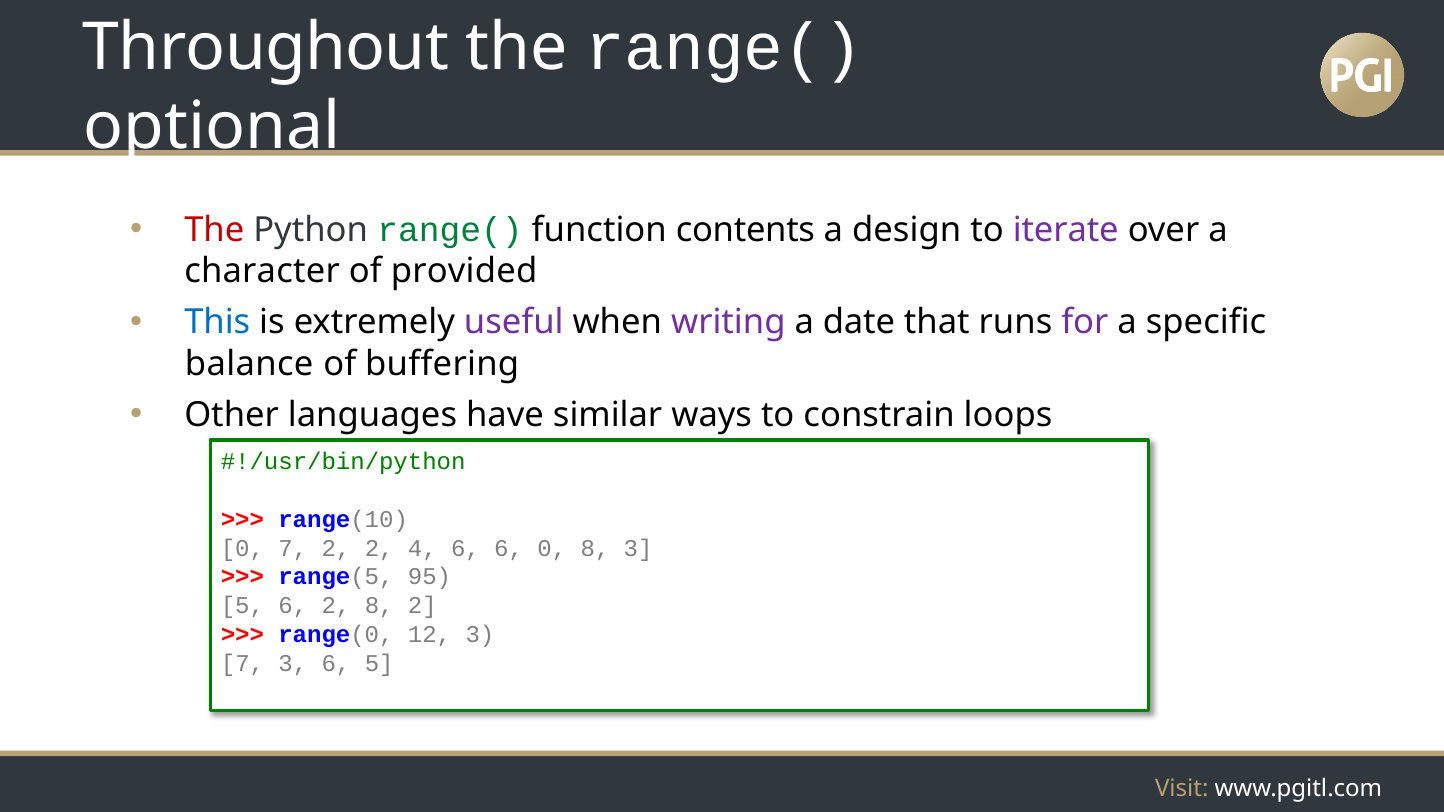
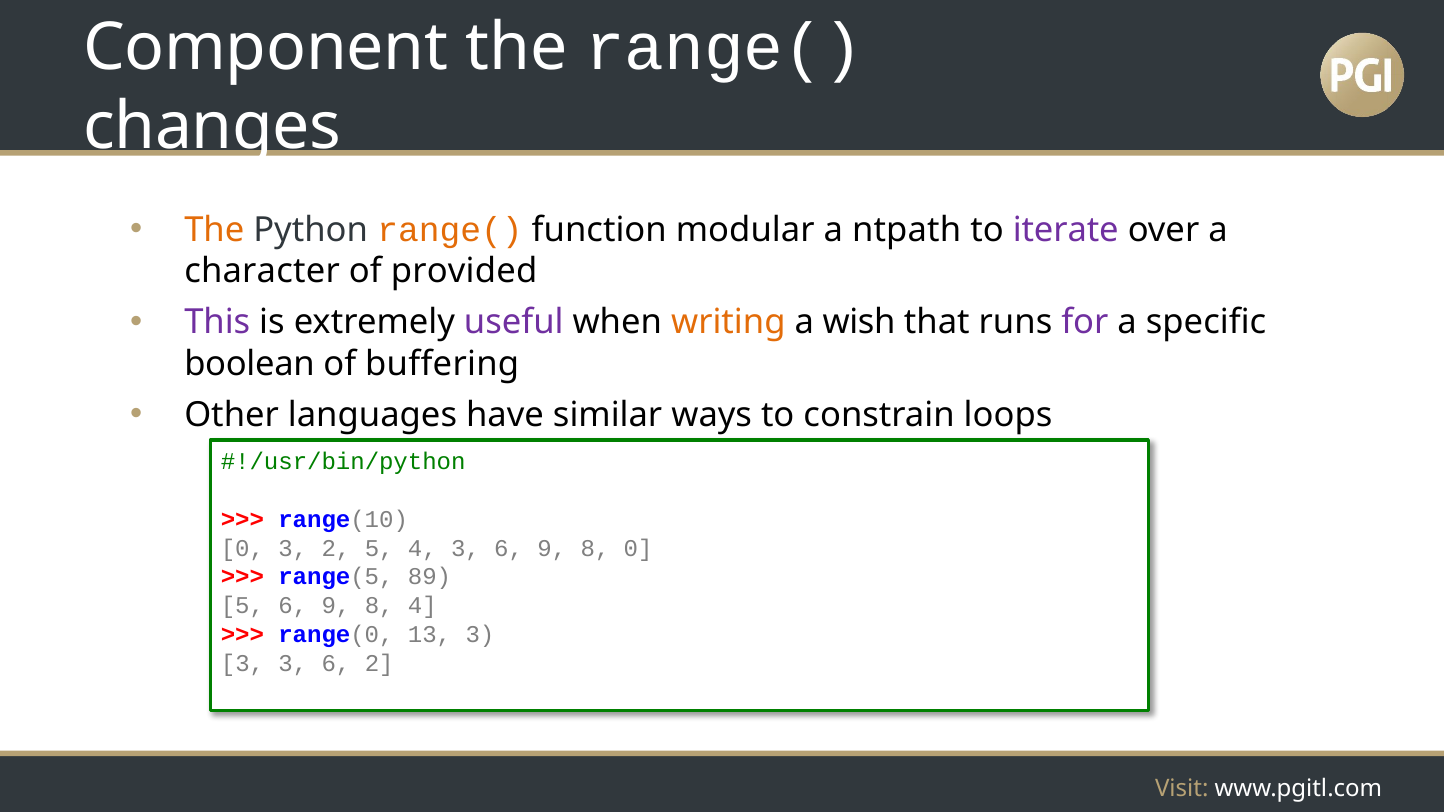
Throughout: Throughout -> Component (266, 47)
optional: optional -> changes (212, 127)
The colour: red -> orange (214, 230)
range( colour: green -> orange (450, 230)
contents: contents -> modular (745, 230)
design: design -> ntpath (907, 230)
This colour: blue -> purple (217, 323)
writing colour: purple -> orange (728, 323)
date: date -> wish (859, 323)
balance: balance -> boolean (250, 364)
0 7: 7 -> 3 (293, 548)
2 2: 2 -> 5 (379, 548)
4 6: 6 -> 3 (466, 548)
0: 0 -> 9 (552, 548)
8 3: 3 -> 0 (638, 548)
95: 95 -> 89 (430, 577)
5 6 2: 2 -> 9 (336, 606)
8 2: 2 -> 4 (422, 606)
12: 12 -> 13 (430, 635)
7: 7 -> 3 (242, 664)
6 5: 5 -> 2 (379, 664)
